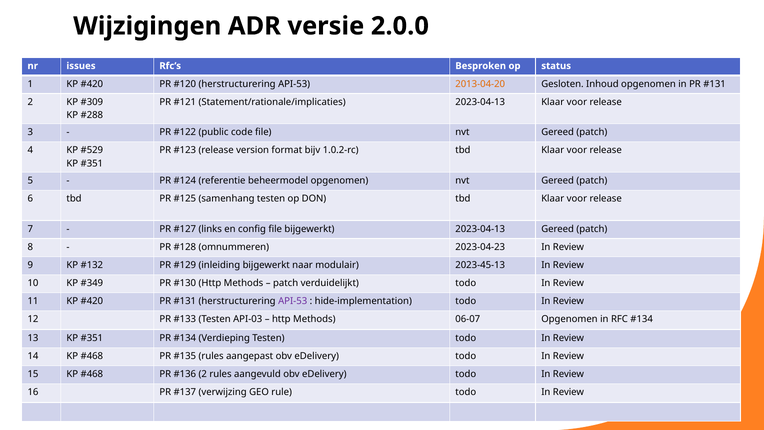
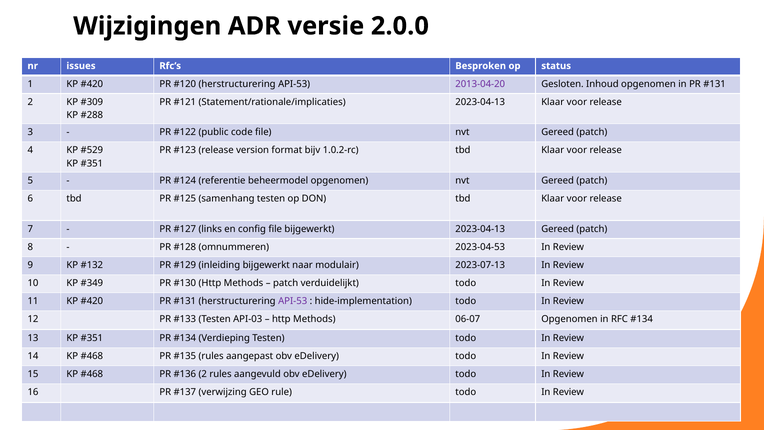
2013-04-20 colour: orange -> purple (480, 84)
2023-04-23: 2023-04-23 -> 2023-04-53 (480, 247)
2023-45-13: 2023-45-13 -> 2023-07-13 (480, 265)
